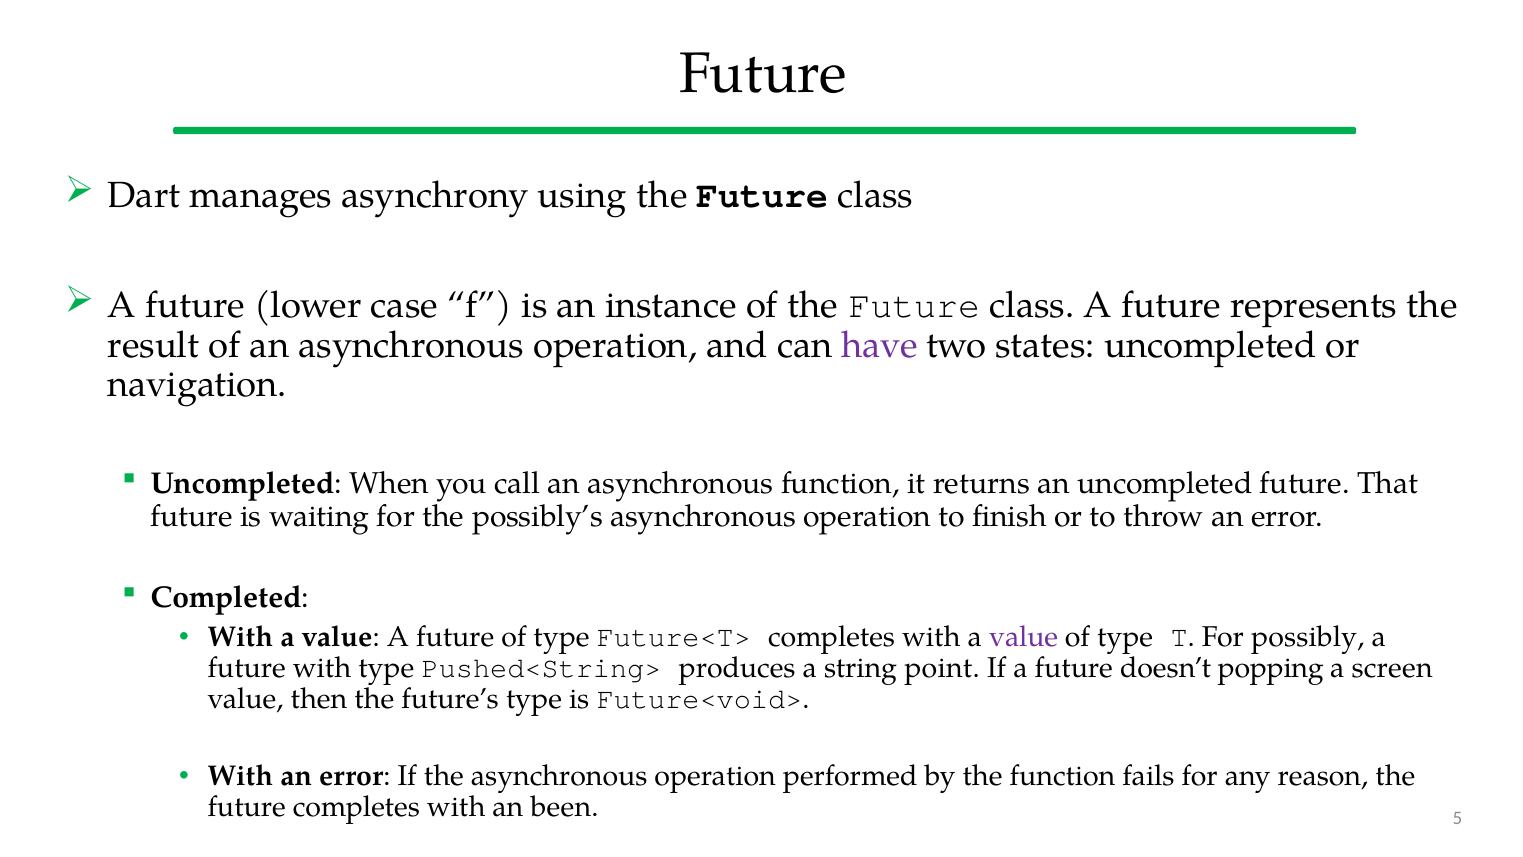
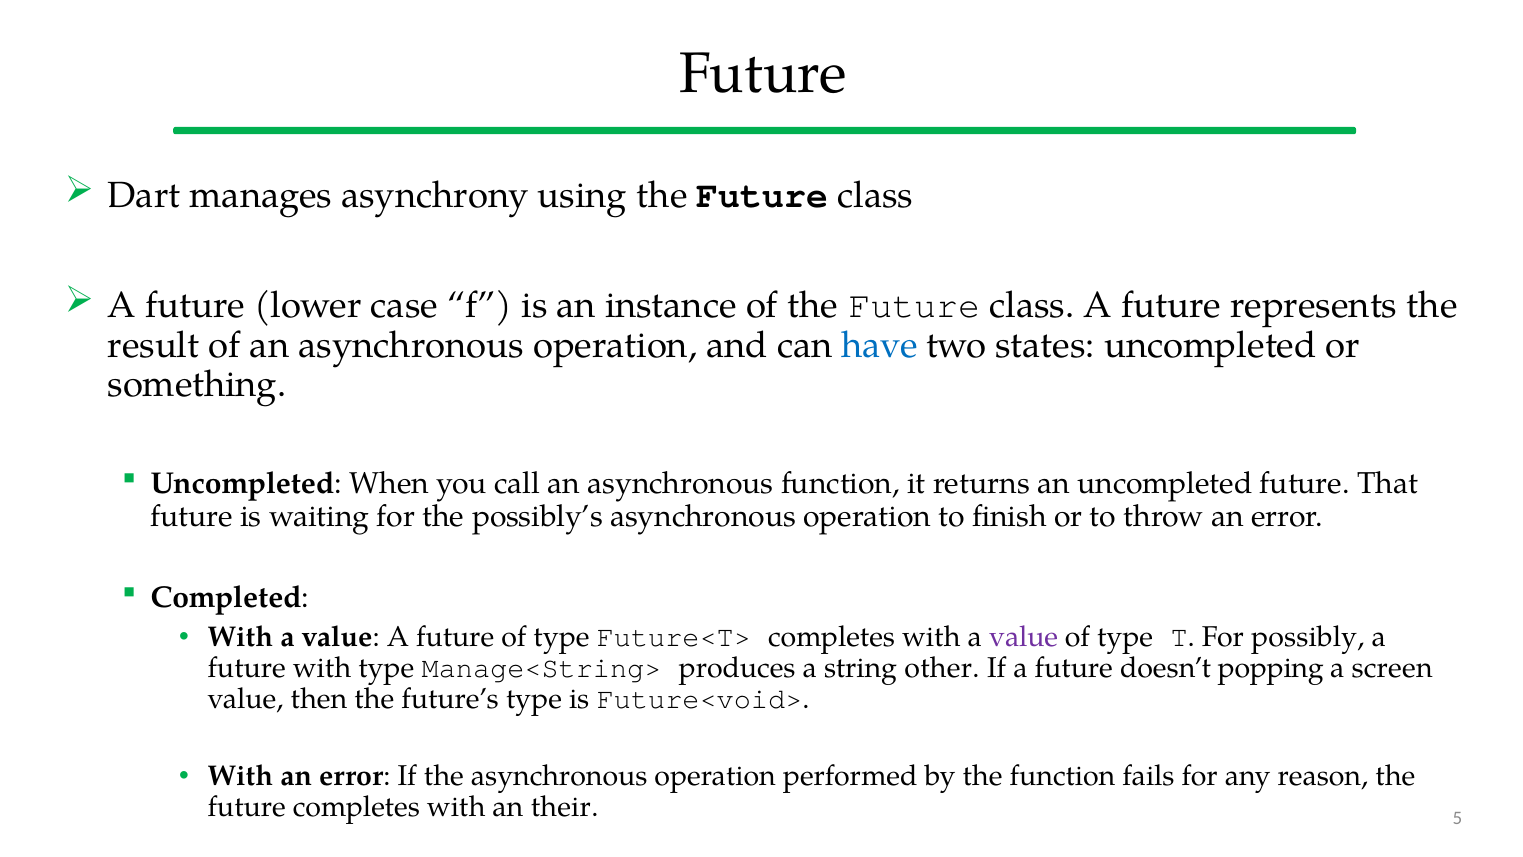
have colour: purple -> blue (880, 345)
navigation: navigation -> something (197, 385)
Pushed<String>: Pushed<String> -> Manage<String> (542, 668)
point: point -> other (942, 668)
been: been -> their (565, 807)
